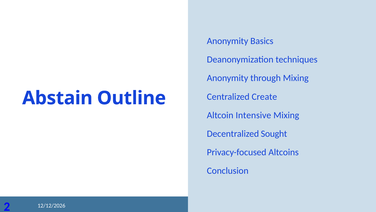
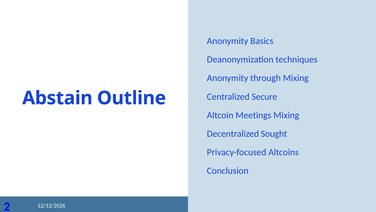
Create: Create -> Secure (264, 96)
Intensive: Intensive -> Meetings (253, 115)
